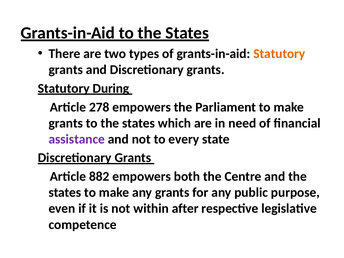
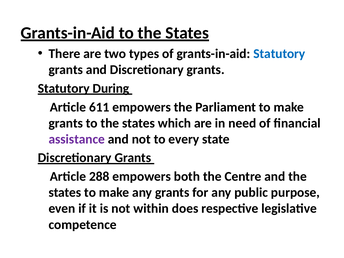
Statutory colour: orange -> blue (279, 54)
278: 278 -> 611 (99, 107)
882: 882 -> 288 (99, 177)
after: after -> does (185, 209)
